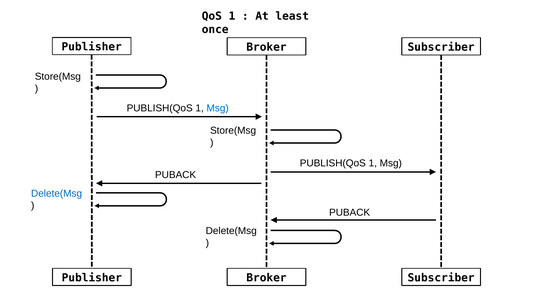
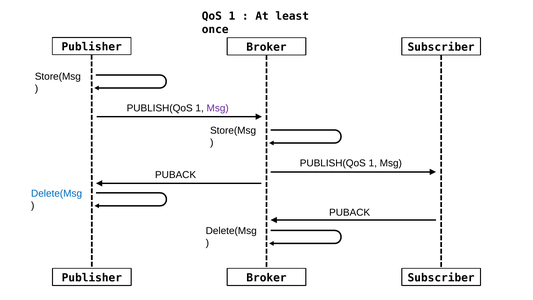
Msg colour: blue -> purple (218, 108)
